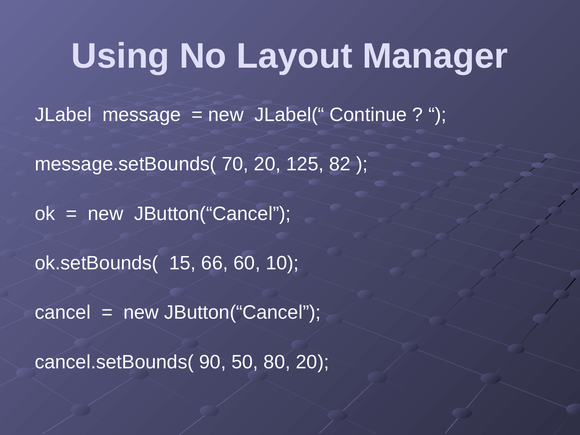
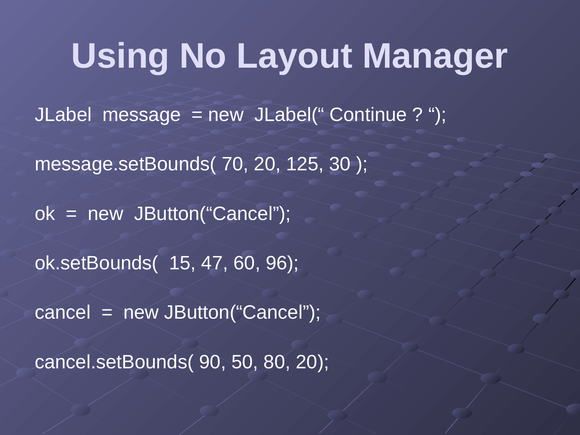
82: 82 -> 30 (340, 164)
66: 66 -> 47 (215, 263)
10: 10 -> 96 (282, 263)
